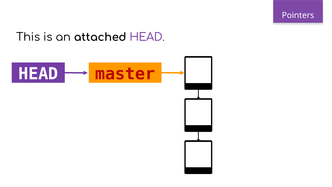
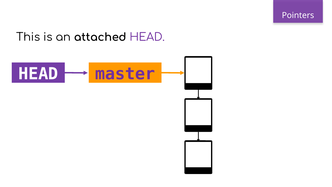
master colour: red -> purple (125, 74)
